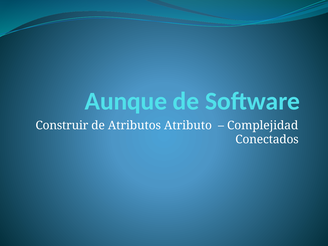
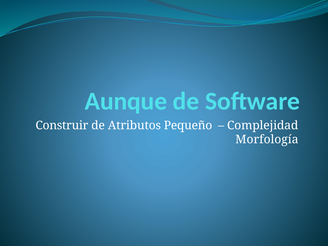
Atributo: Atributo -> Pequeño (188, 125)
Conectados: Conectados -> Morfología (267, 140)
